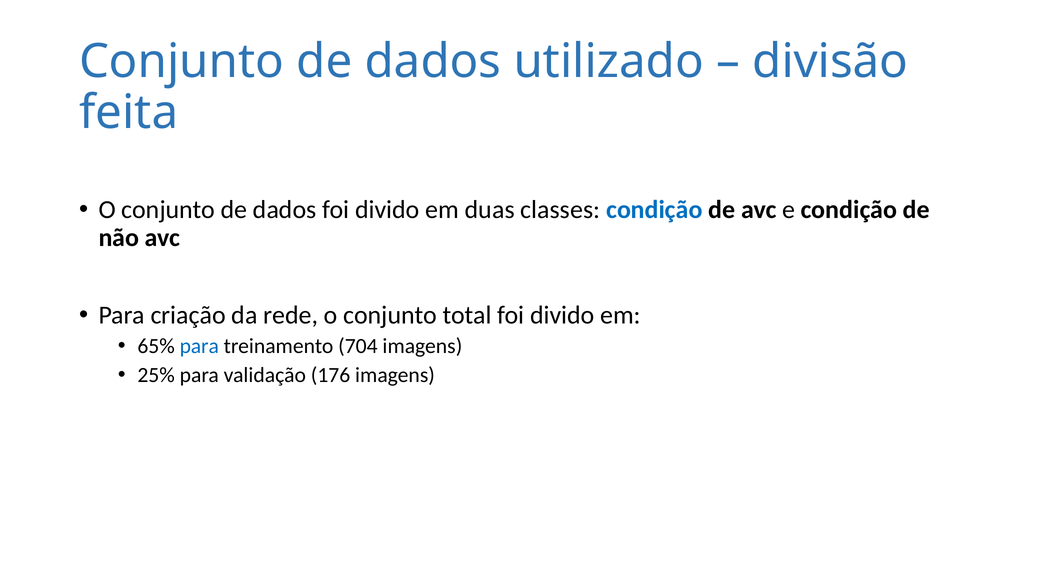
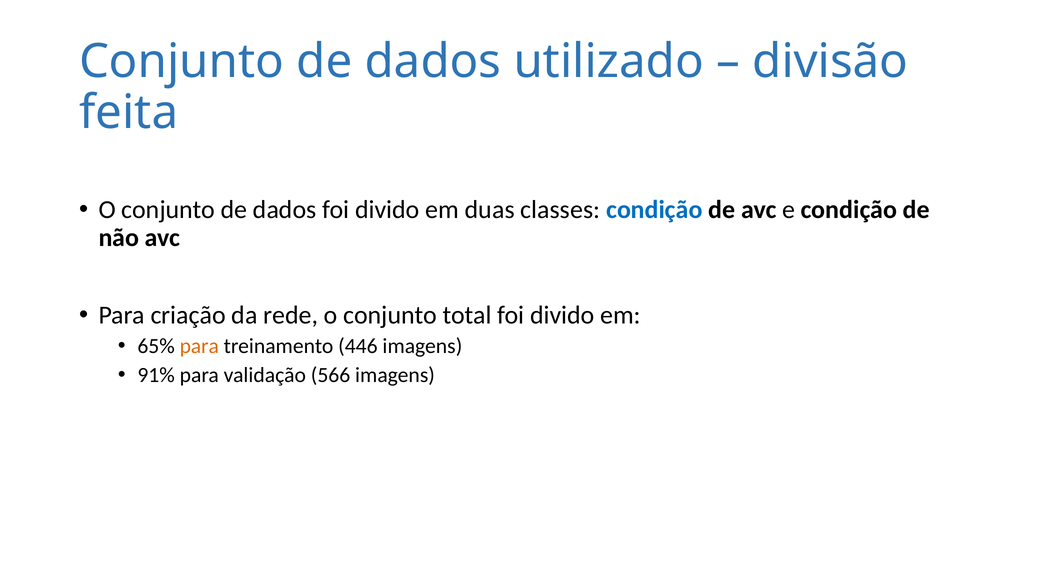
para colour: blue -> orange (199, 346)
704: 704 -> 446 (358, 346)
25%: 25% -> 91% (156, 375)
176: 176 -> 566 (331, 375)
